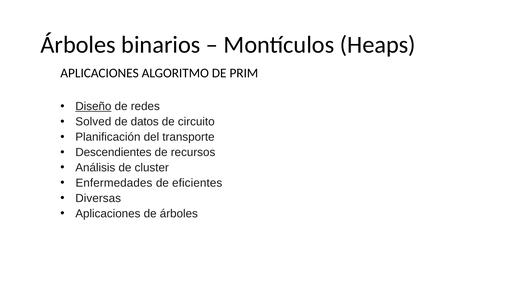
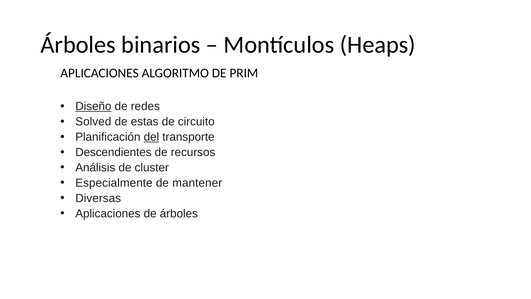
datos: datos -> estas (145, 122)
del underline: none -> present (151, 137)
Enfermedades: Enfermedades -> Especialmente (114, 183)
eficientes: eficientes -> mantener (197, 183)
